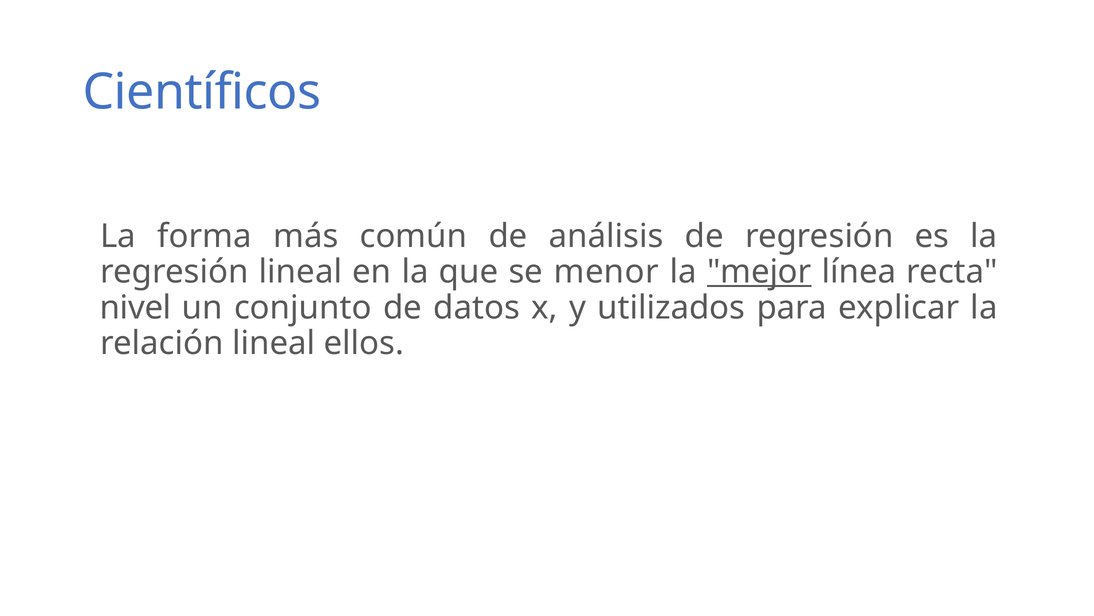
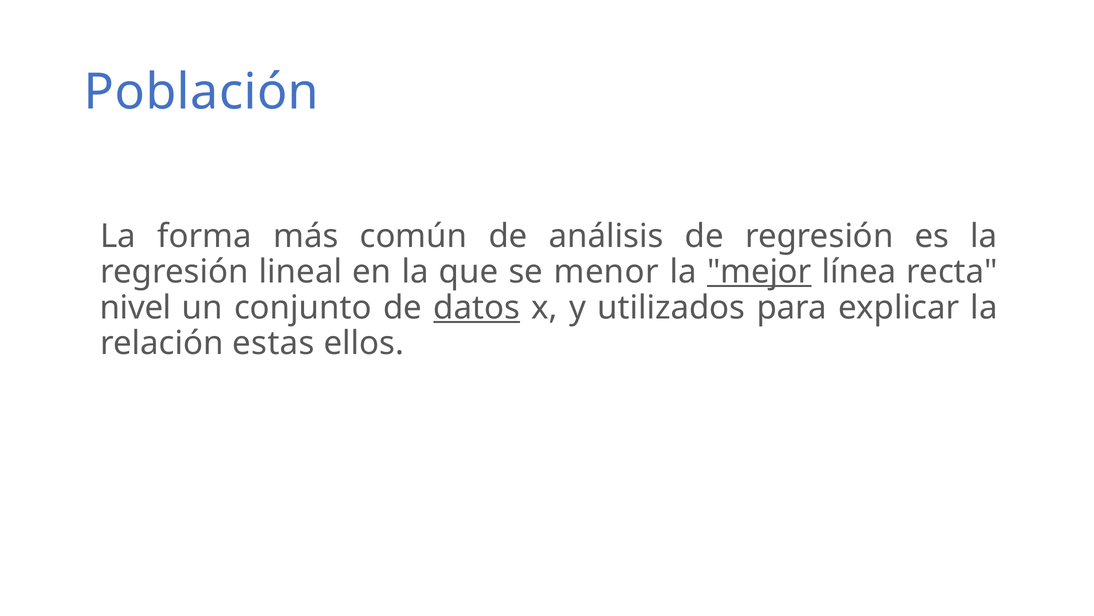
Científicos: Científicos -> Población (201, 92)
datos underline: none -> present (477, 307)
relación lineal: lineal -> estas (273, 343)
